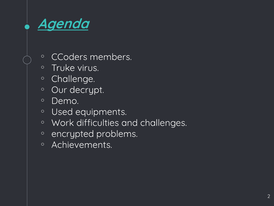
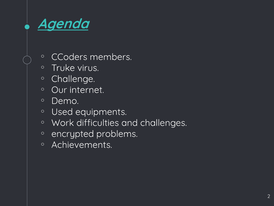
decrypt: decrypt -> internet (87, 90)
